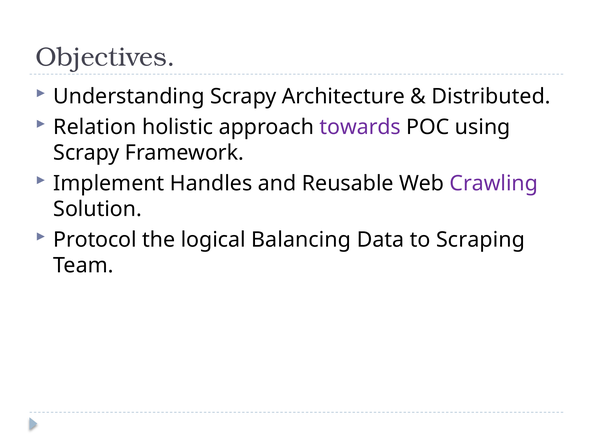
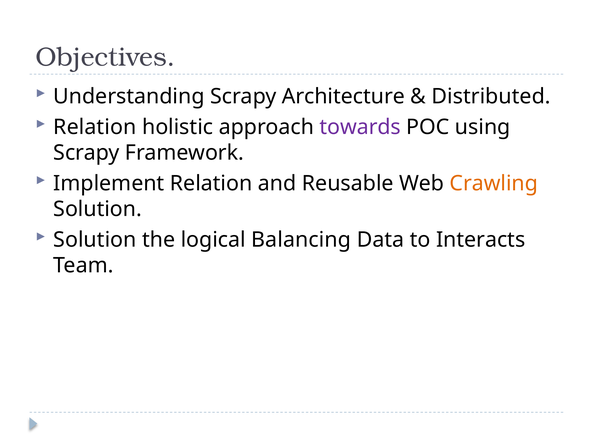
Implement Handles: Handles -> Relation (211, 183)
Crawling colour: purple -> orange (494, 183)
Protocol: Protocol -> Solution (95, 240)
Scraping: Scraping -> Interacts (481, 240)
